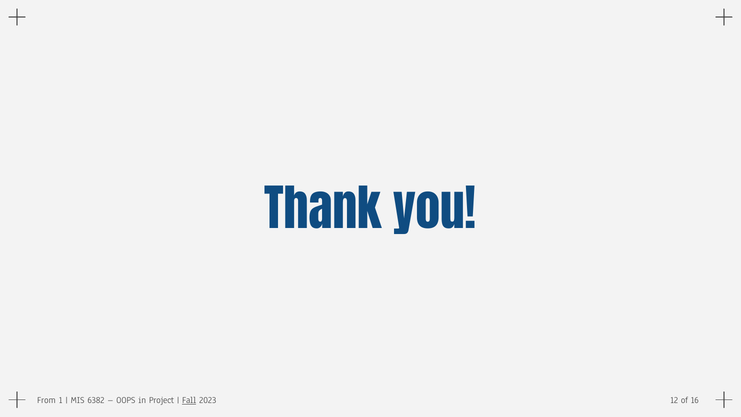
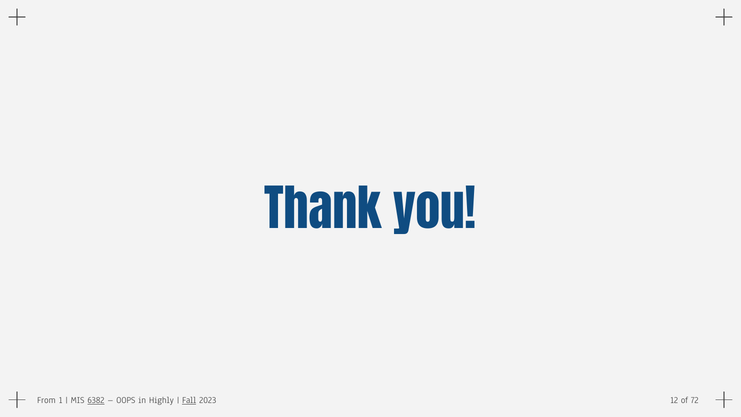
6382 underline: none -> present (96, 400)
Project: Project -> Highly (161, 400)
16: 16 -> 72 (695, 400)
